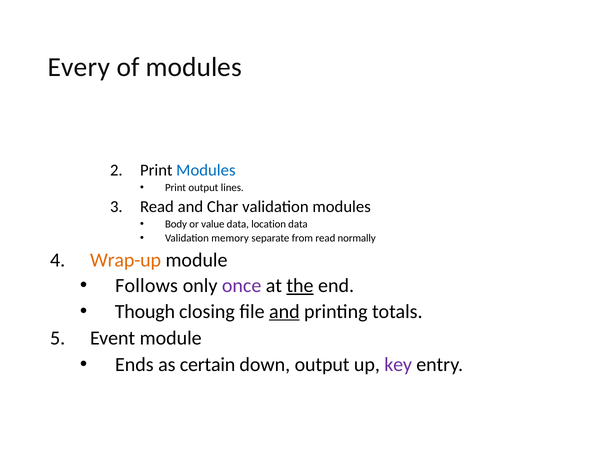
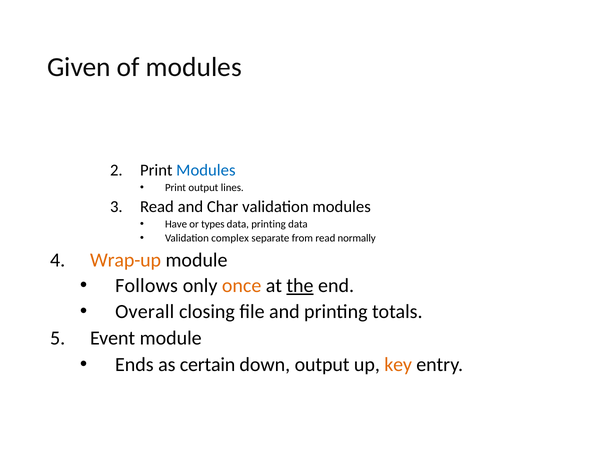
Every: Every -> Given (79, 67)
Body: Body -> Have (176, 224)
value: value -> types (213, 224)
data location: location -> printing (269, 224)
memory: memory -> complex (230, 238)
once colour: purple -> orange (242, 286)
Though: Though -> Overall (145, 311)
and underline: present -> none (284, 311)
key colour: purple -> orange (398, 365)
